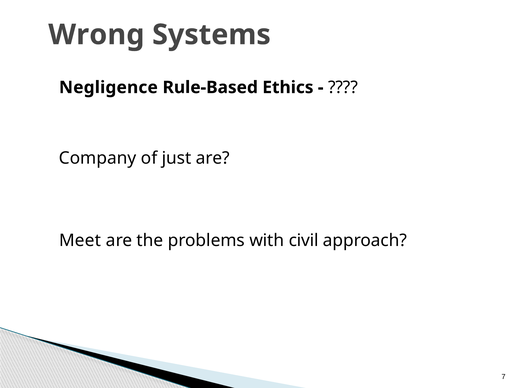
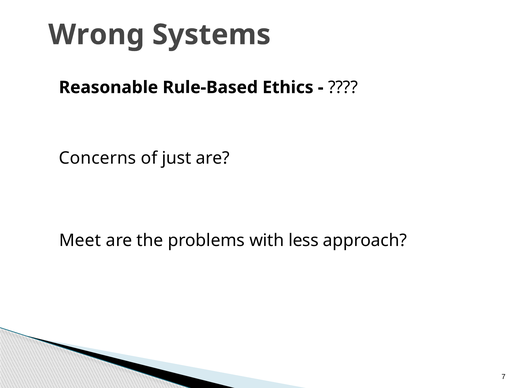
Negligence: Negligence -> Reasonable (108, 88)
Company: Company -> Concerns (98, 158)
civil: civil -> less (304, 241)
